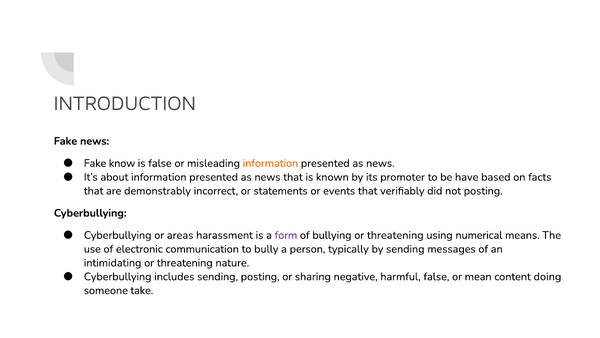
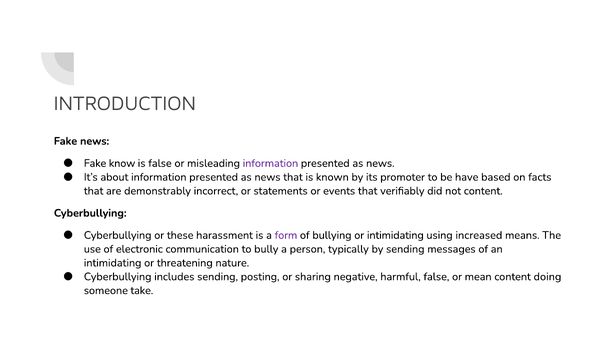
information colour: orange -> purple (270, 163)
not posting: posting -> content (483, 191)
areas: areas -> these (180, 235)
bullying or threatening: threatening -> intimidating (395, 235)
numerical: numerical -> increased (479, 235)
